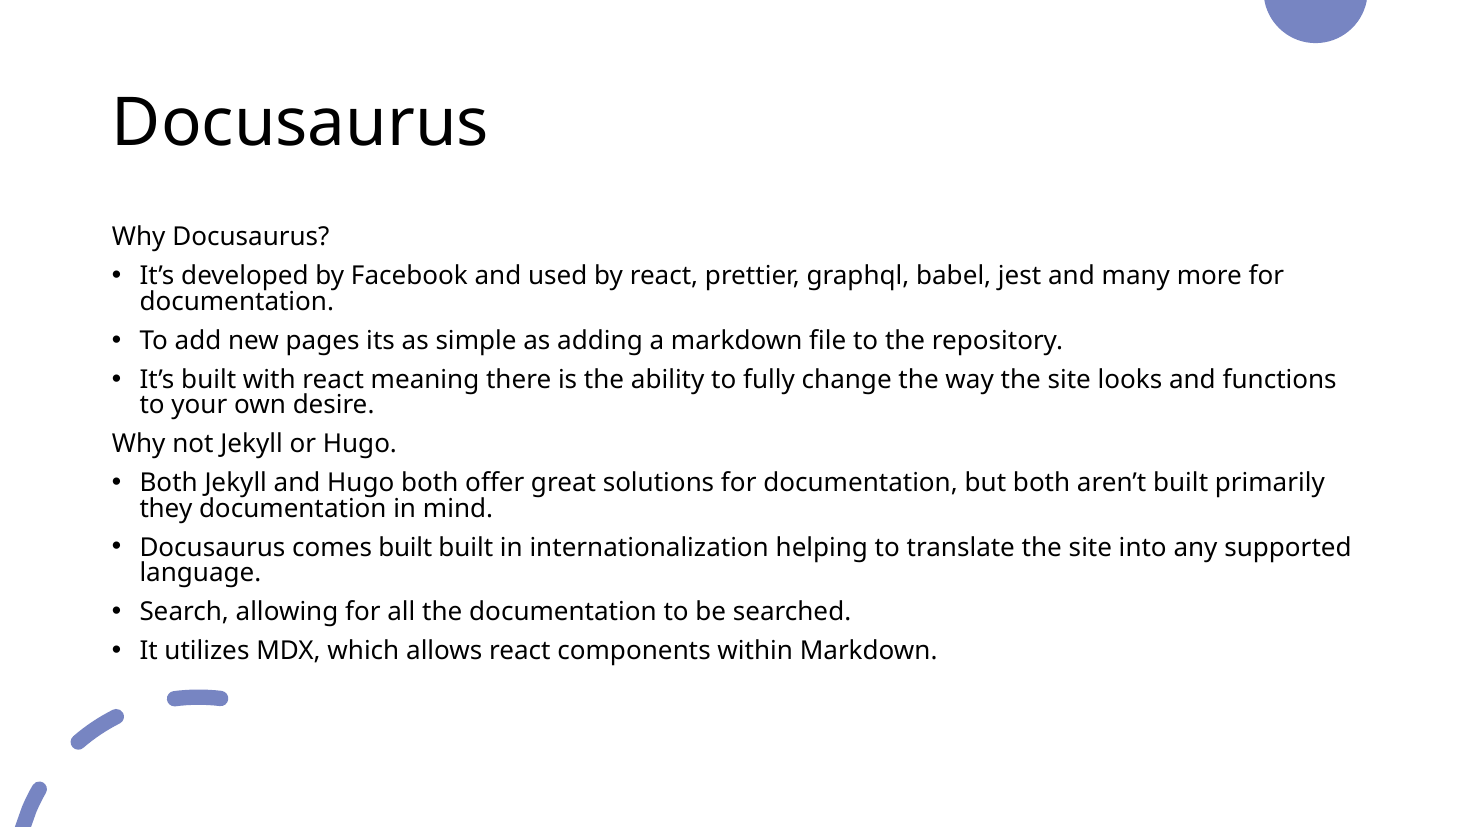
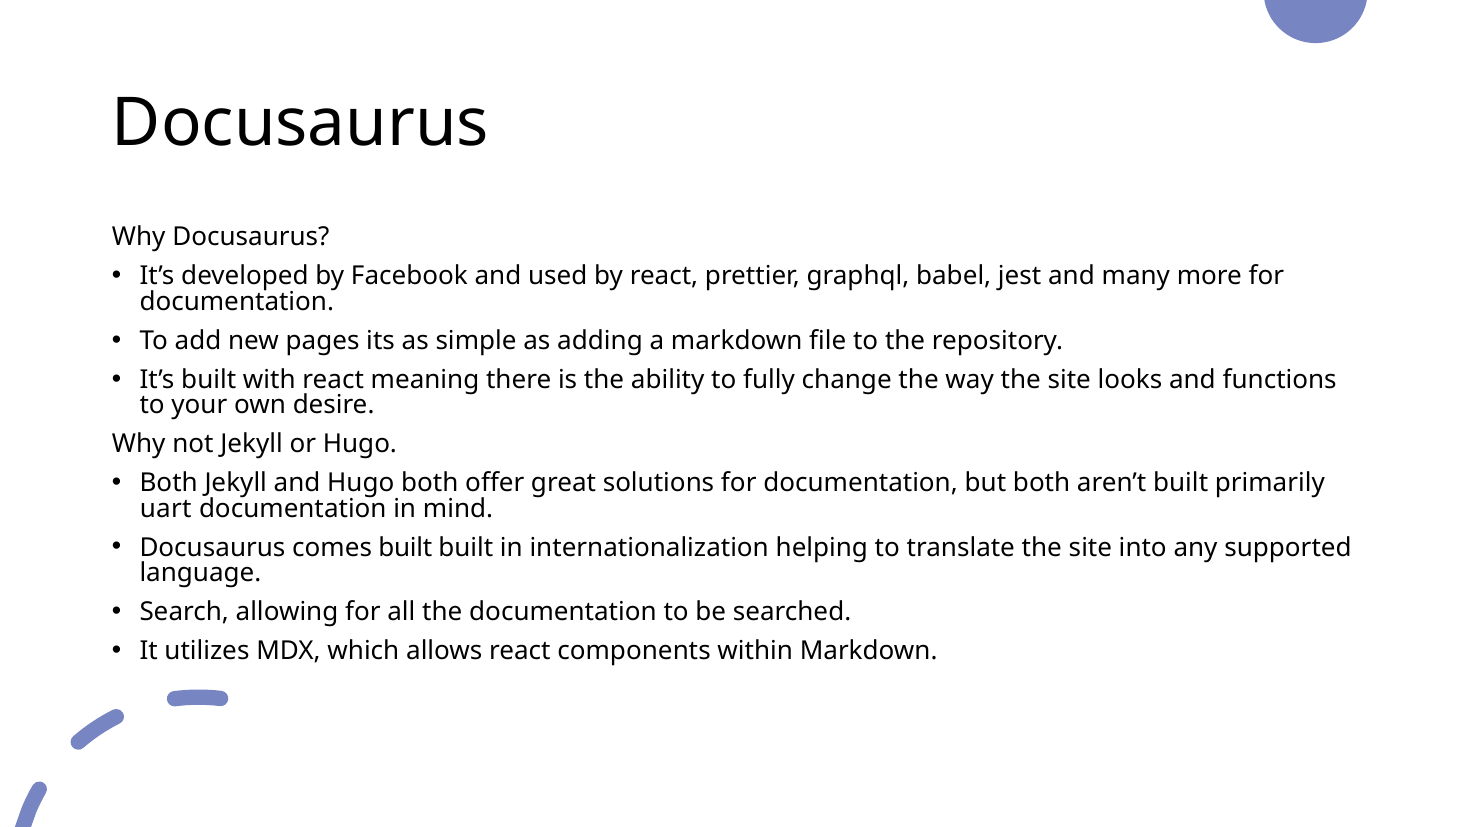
they: they -> uart (166, 508)
